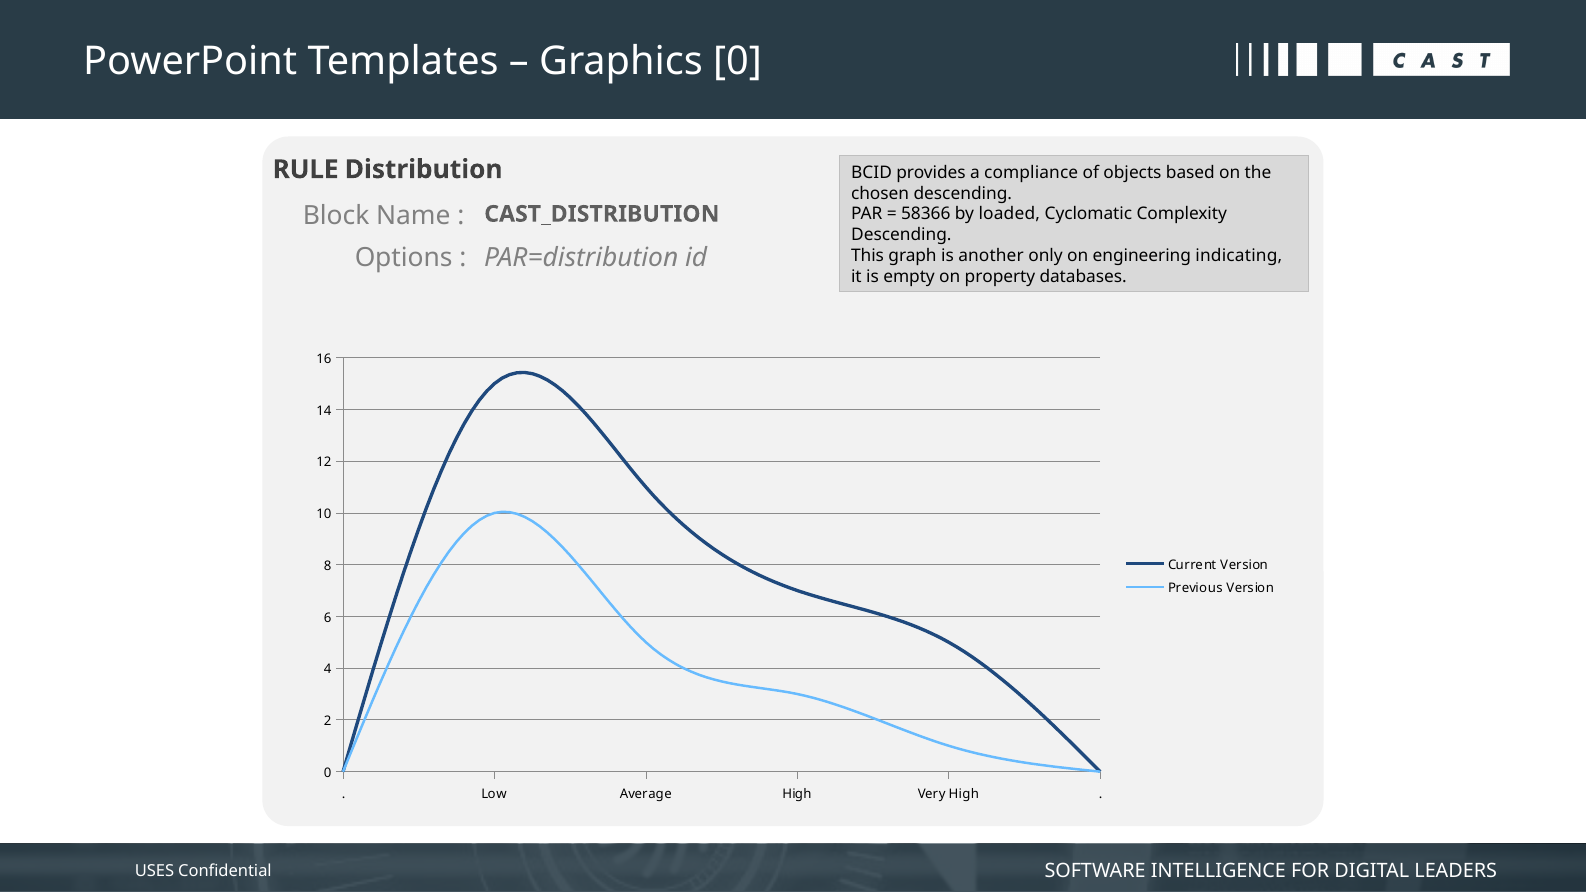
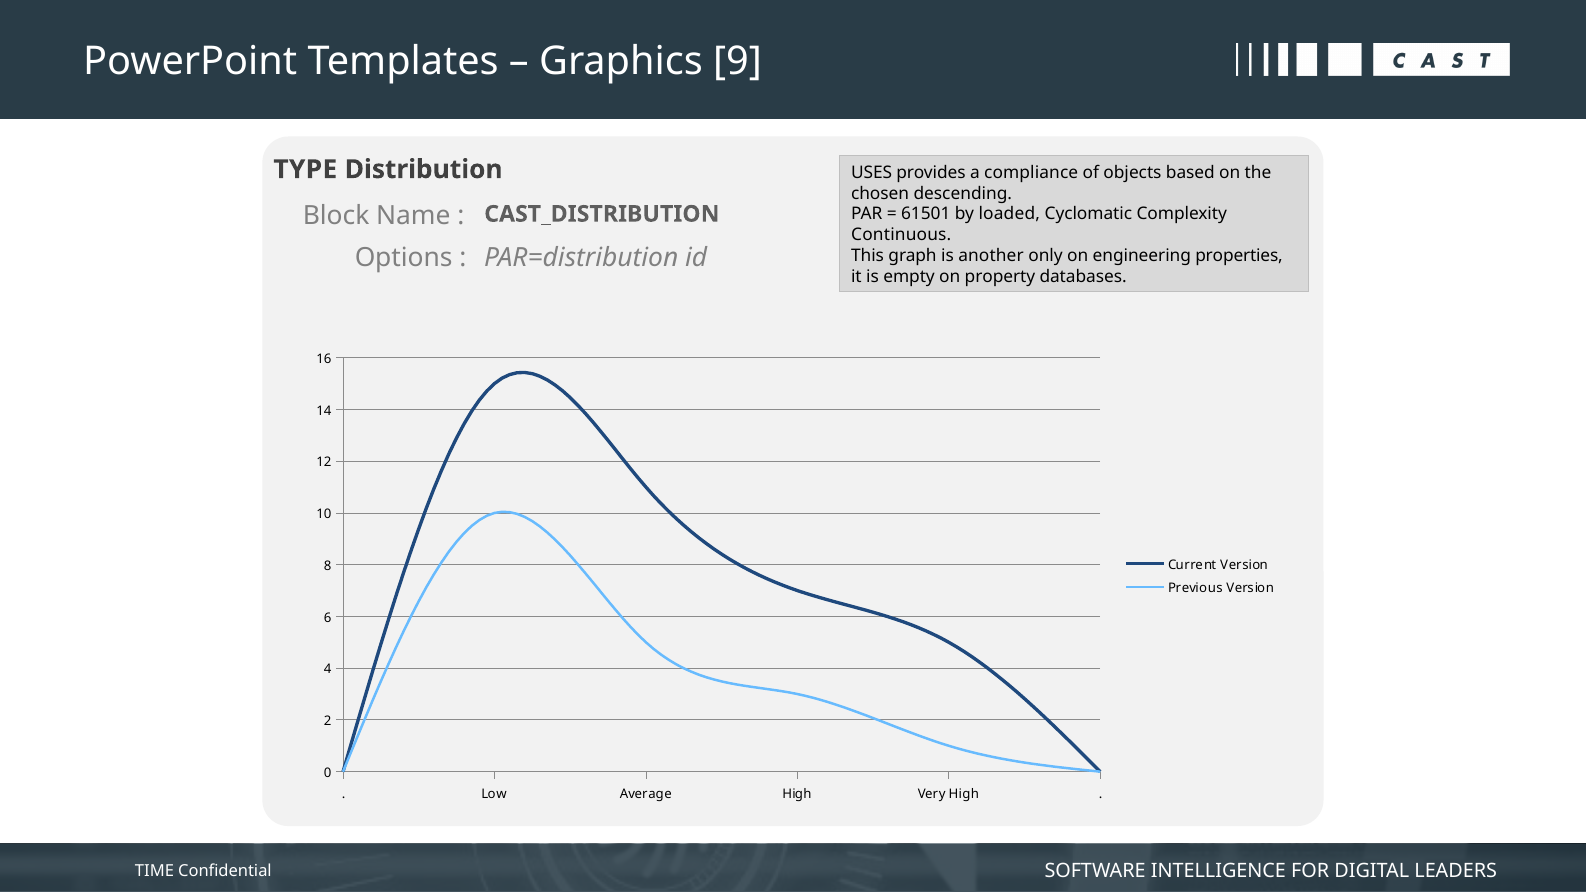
Graphics 0: 0 -> 9 (738, 62)
RULE: RULE -> TYPE (305, 169)
BCID: BCID -> USES (872, 173)
58366: 58366 -> 61501 (926, 214)
Descending: Descending -> Continuous (901, 235)
indicating: indicating -> properties (1239, 256)
USES: USES -> TIME (155, 871)
